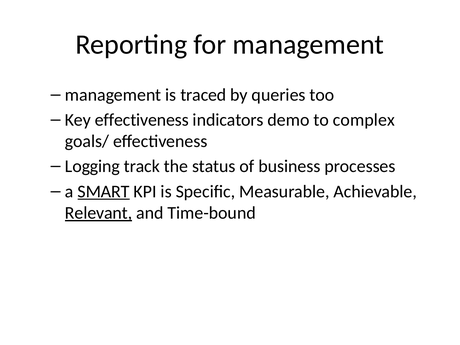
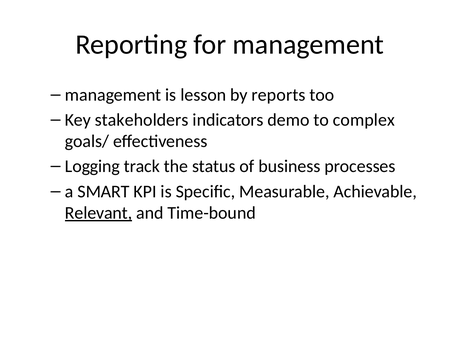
traced: traced -> lesson (203, 95)
queries: queries -> reports (279, 95)
Key effectiveness: effectiveness -> stakeholders (142, 120)
SMART underline: present -> none (104, 191)
